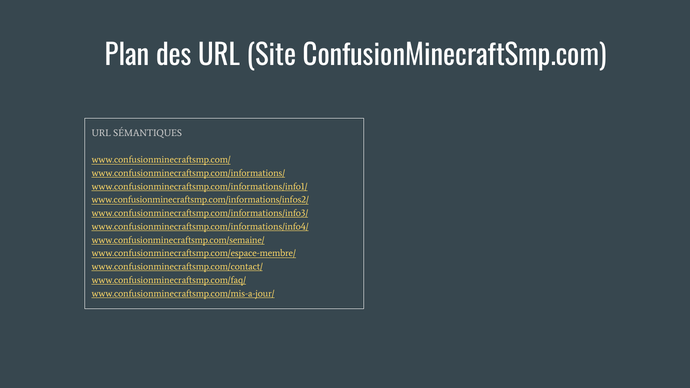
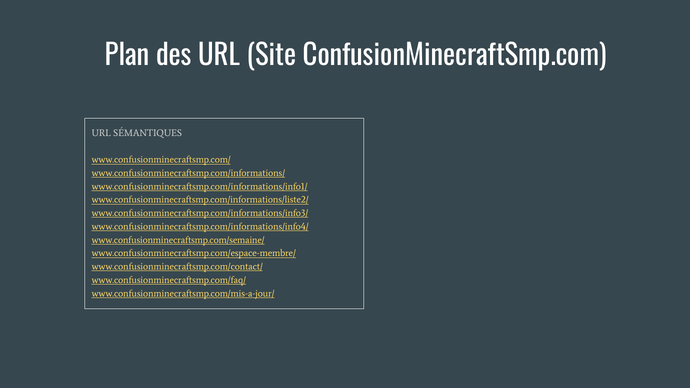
www.confusionminecraftsmp.com/informations/infos2/: www.confusionminecraftsmp.com/informations/infos2/ -> www.confusionminecraftsmp.com/informations/liste2/ (200, 200)
